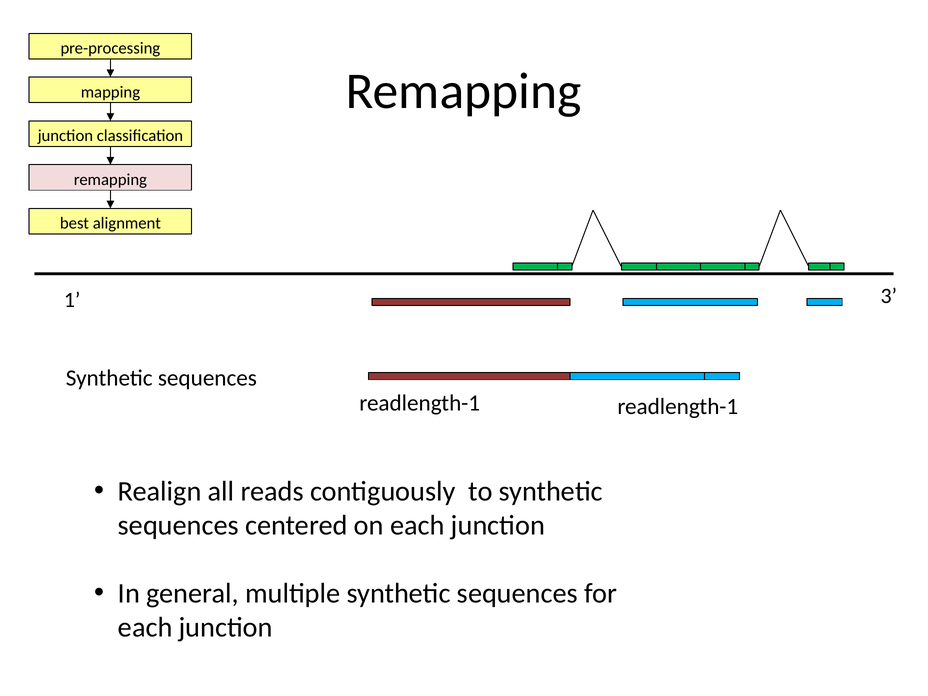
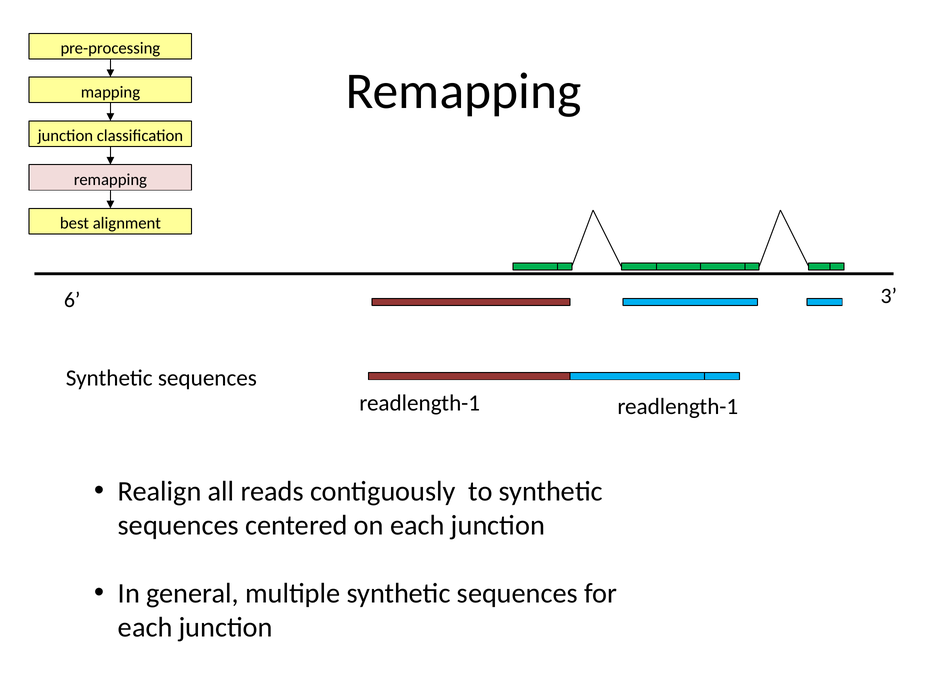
1: 1 -> 6 (72, 300)
